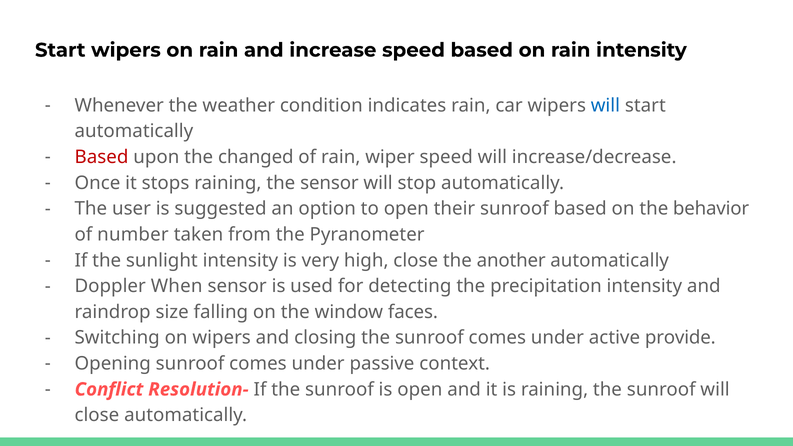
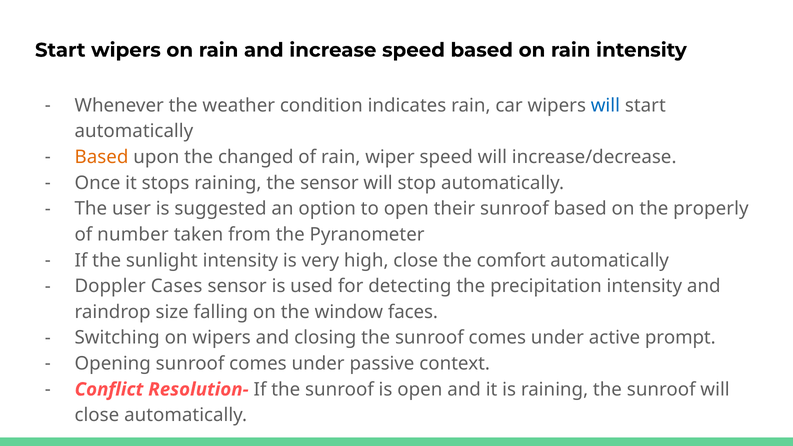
Based colour: red -> orange (102, 157)
behavior: behavior -> properly (711, 209)
another: another -> comfort (511, 260)
When: When -> Cases (177, 286)
provide: provide -> prompt (680, 338)
